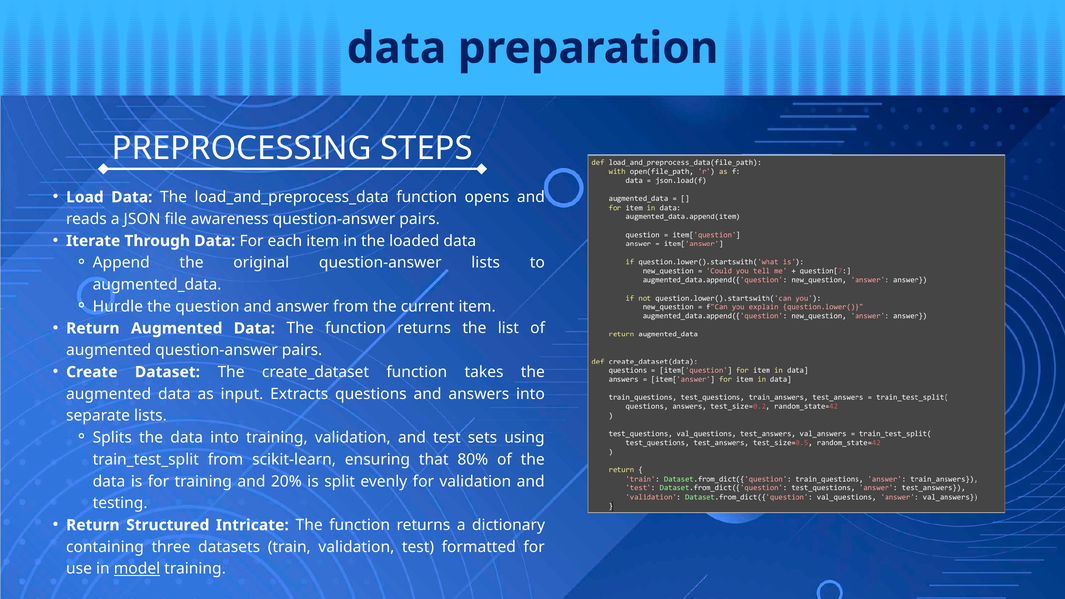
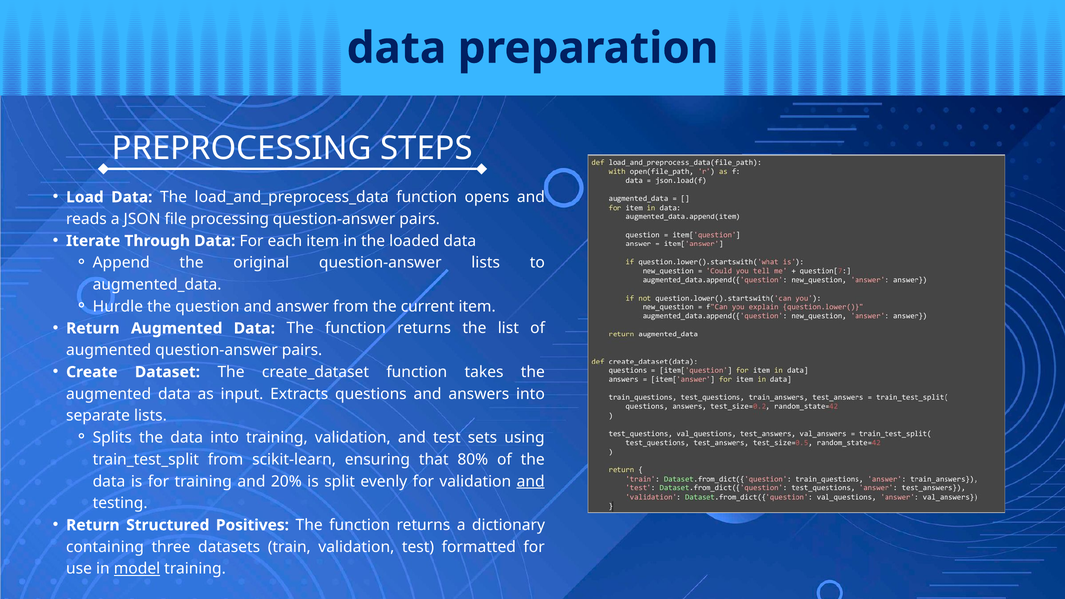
awareness: awareness -> processing (230, 219)
and underline: none -> present (531, 481)
Intricate: Intricate -> Positives (252, 525)
